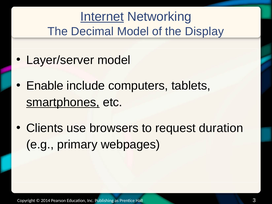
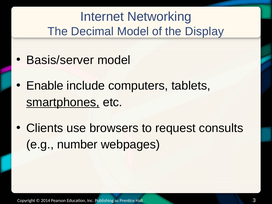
Internet underline: present -> none (102, 17)
Layer/server: Layer/server -> Basis/server (60, 60)
duration: duration -> consults (221, 128)
primary: primary -> number (77, 145)
